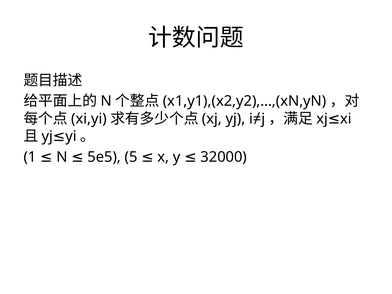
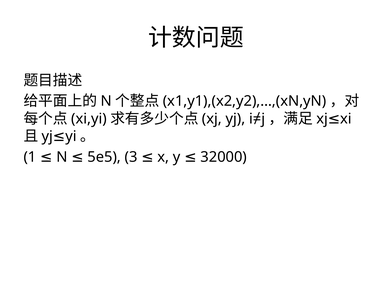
5: 5 -> 3 (131, 157)
